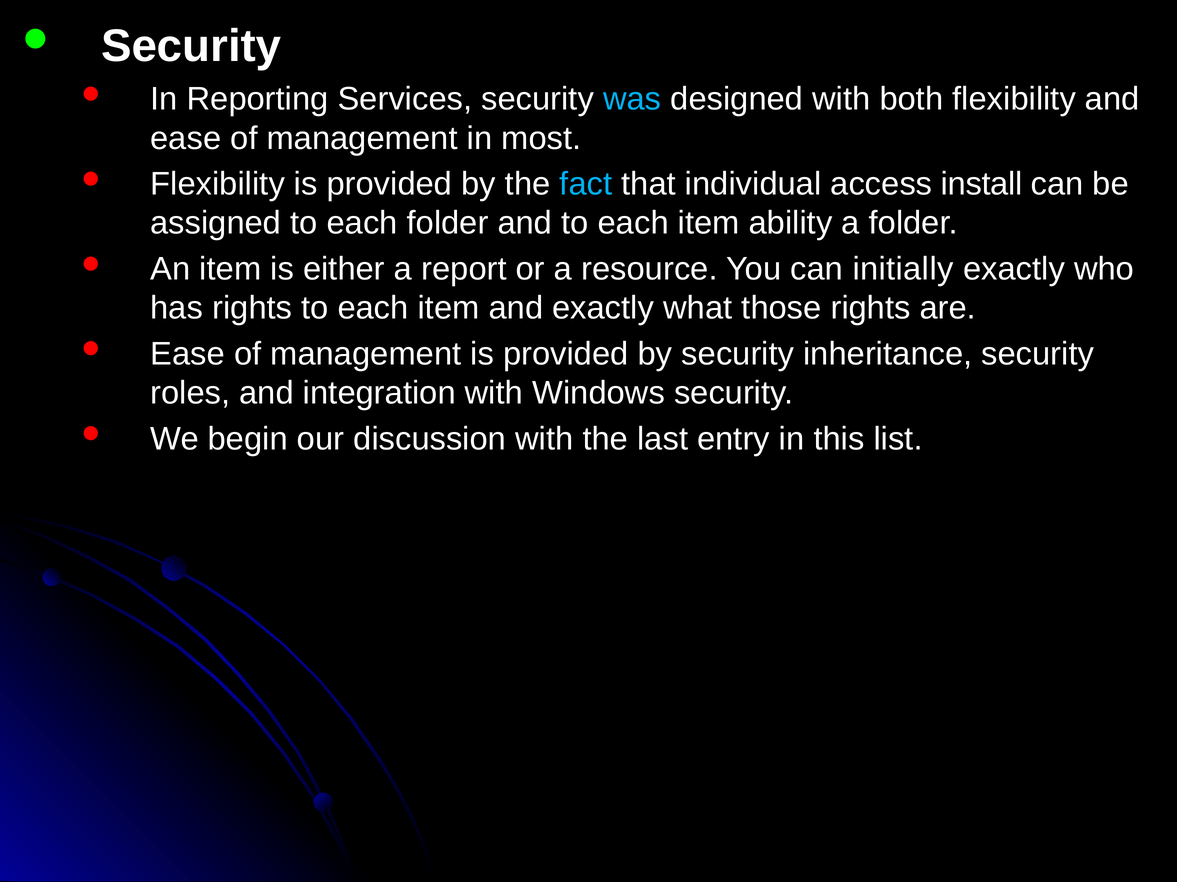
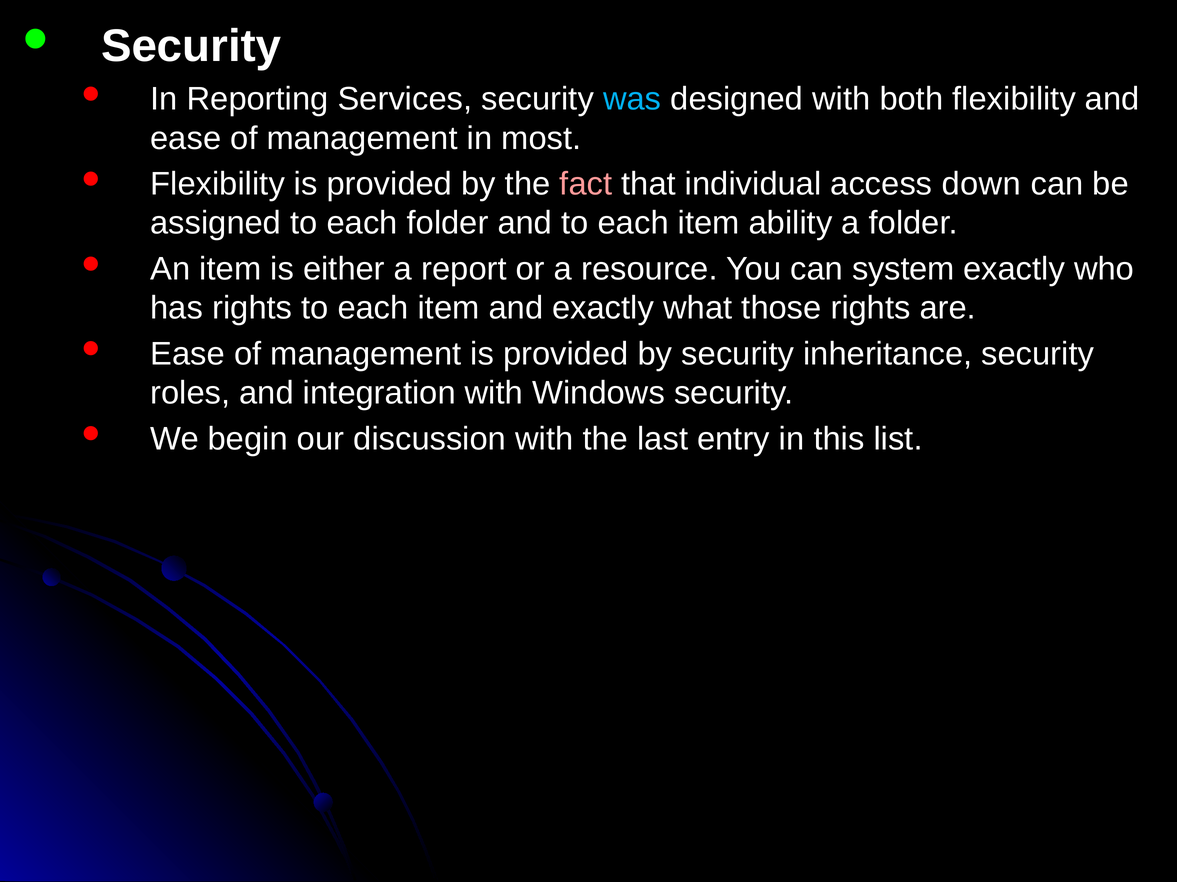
fact colour: light blue -> pink (586, 184)
install: install -> down (981, 184)
initially: initially -> system (903, 269)
